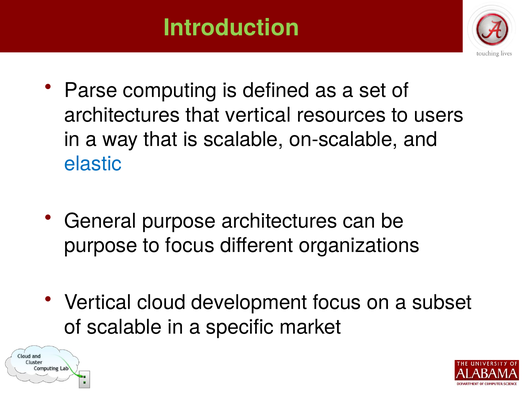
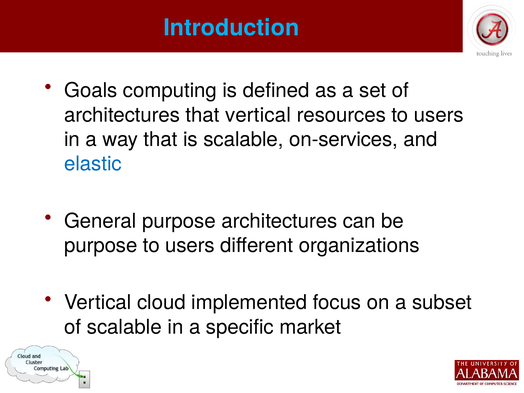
Introduction colour: light green -> light blue (231, 28)
Parse: Parse -> Goals (91, 91)
on-scalable: on-scalable -> on-services (344, 139)
focus: focus -> users (190, 245)
development: development -> implemented (249, 303)
